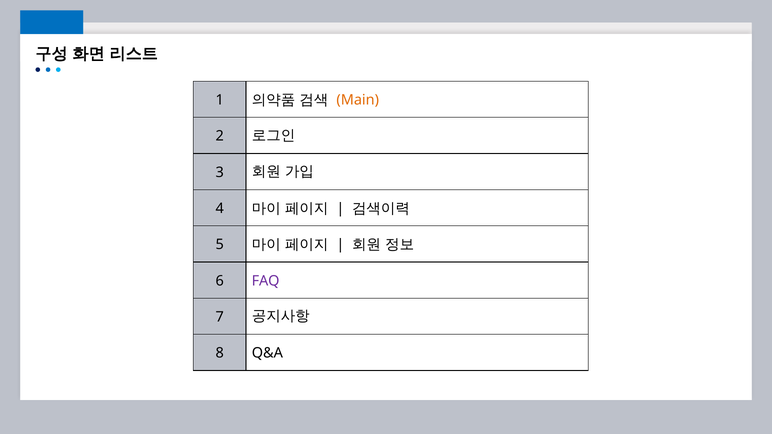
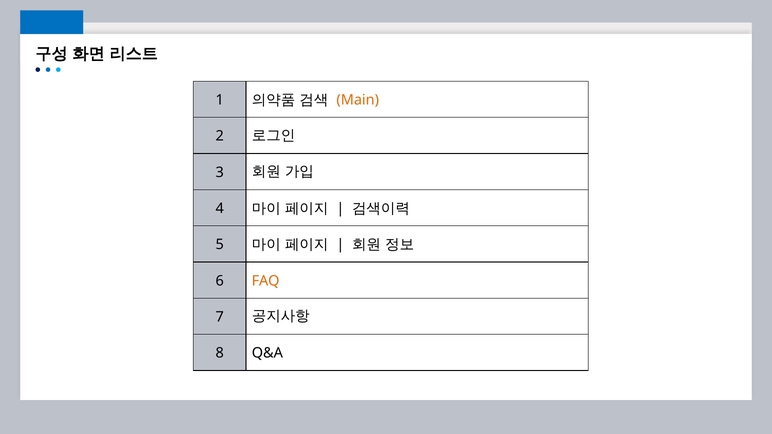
FAQ colour: purple -> orange (266, 281)
